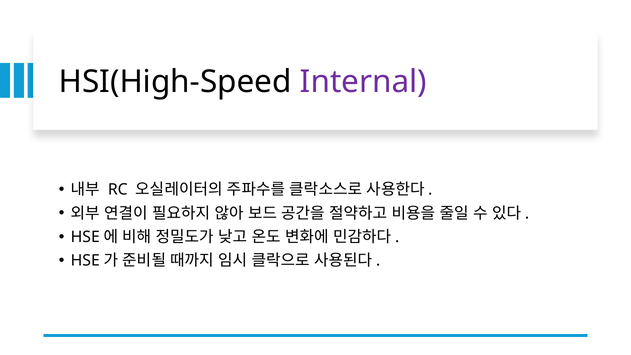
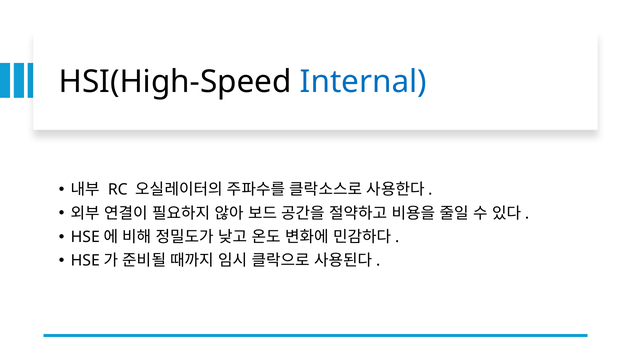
Internal colour: purple -> blue (363, 82)
